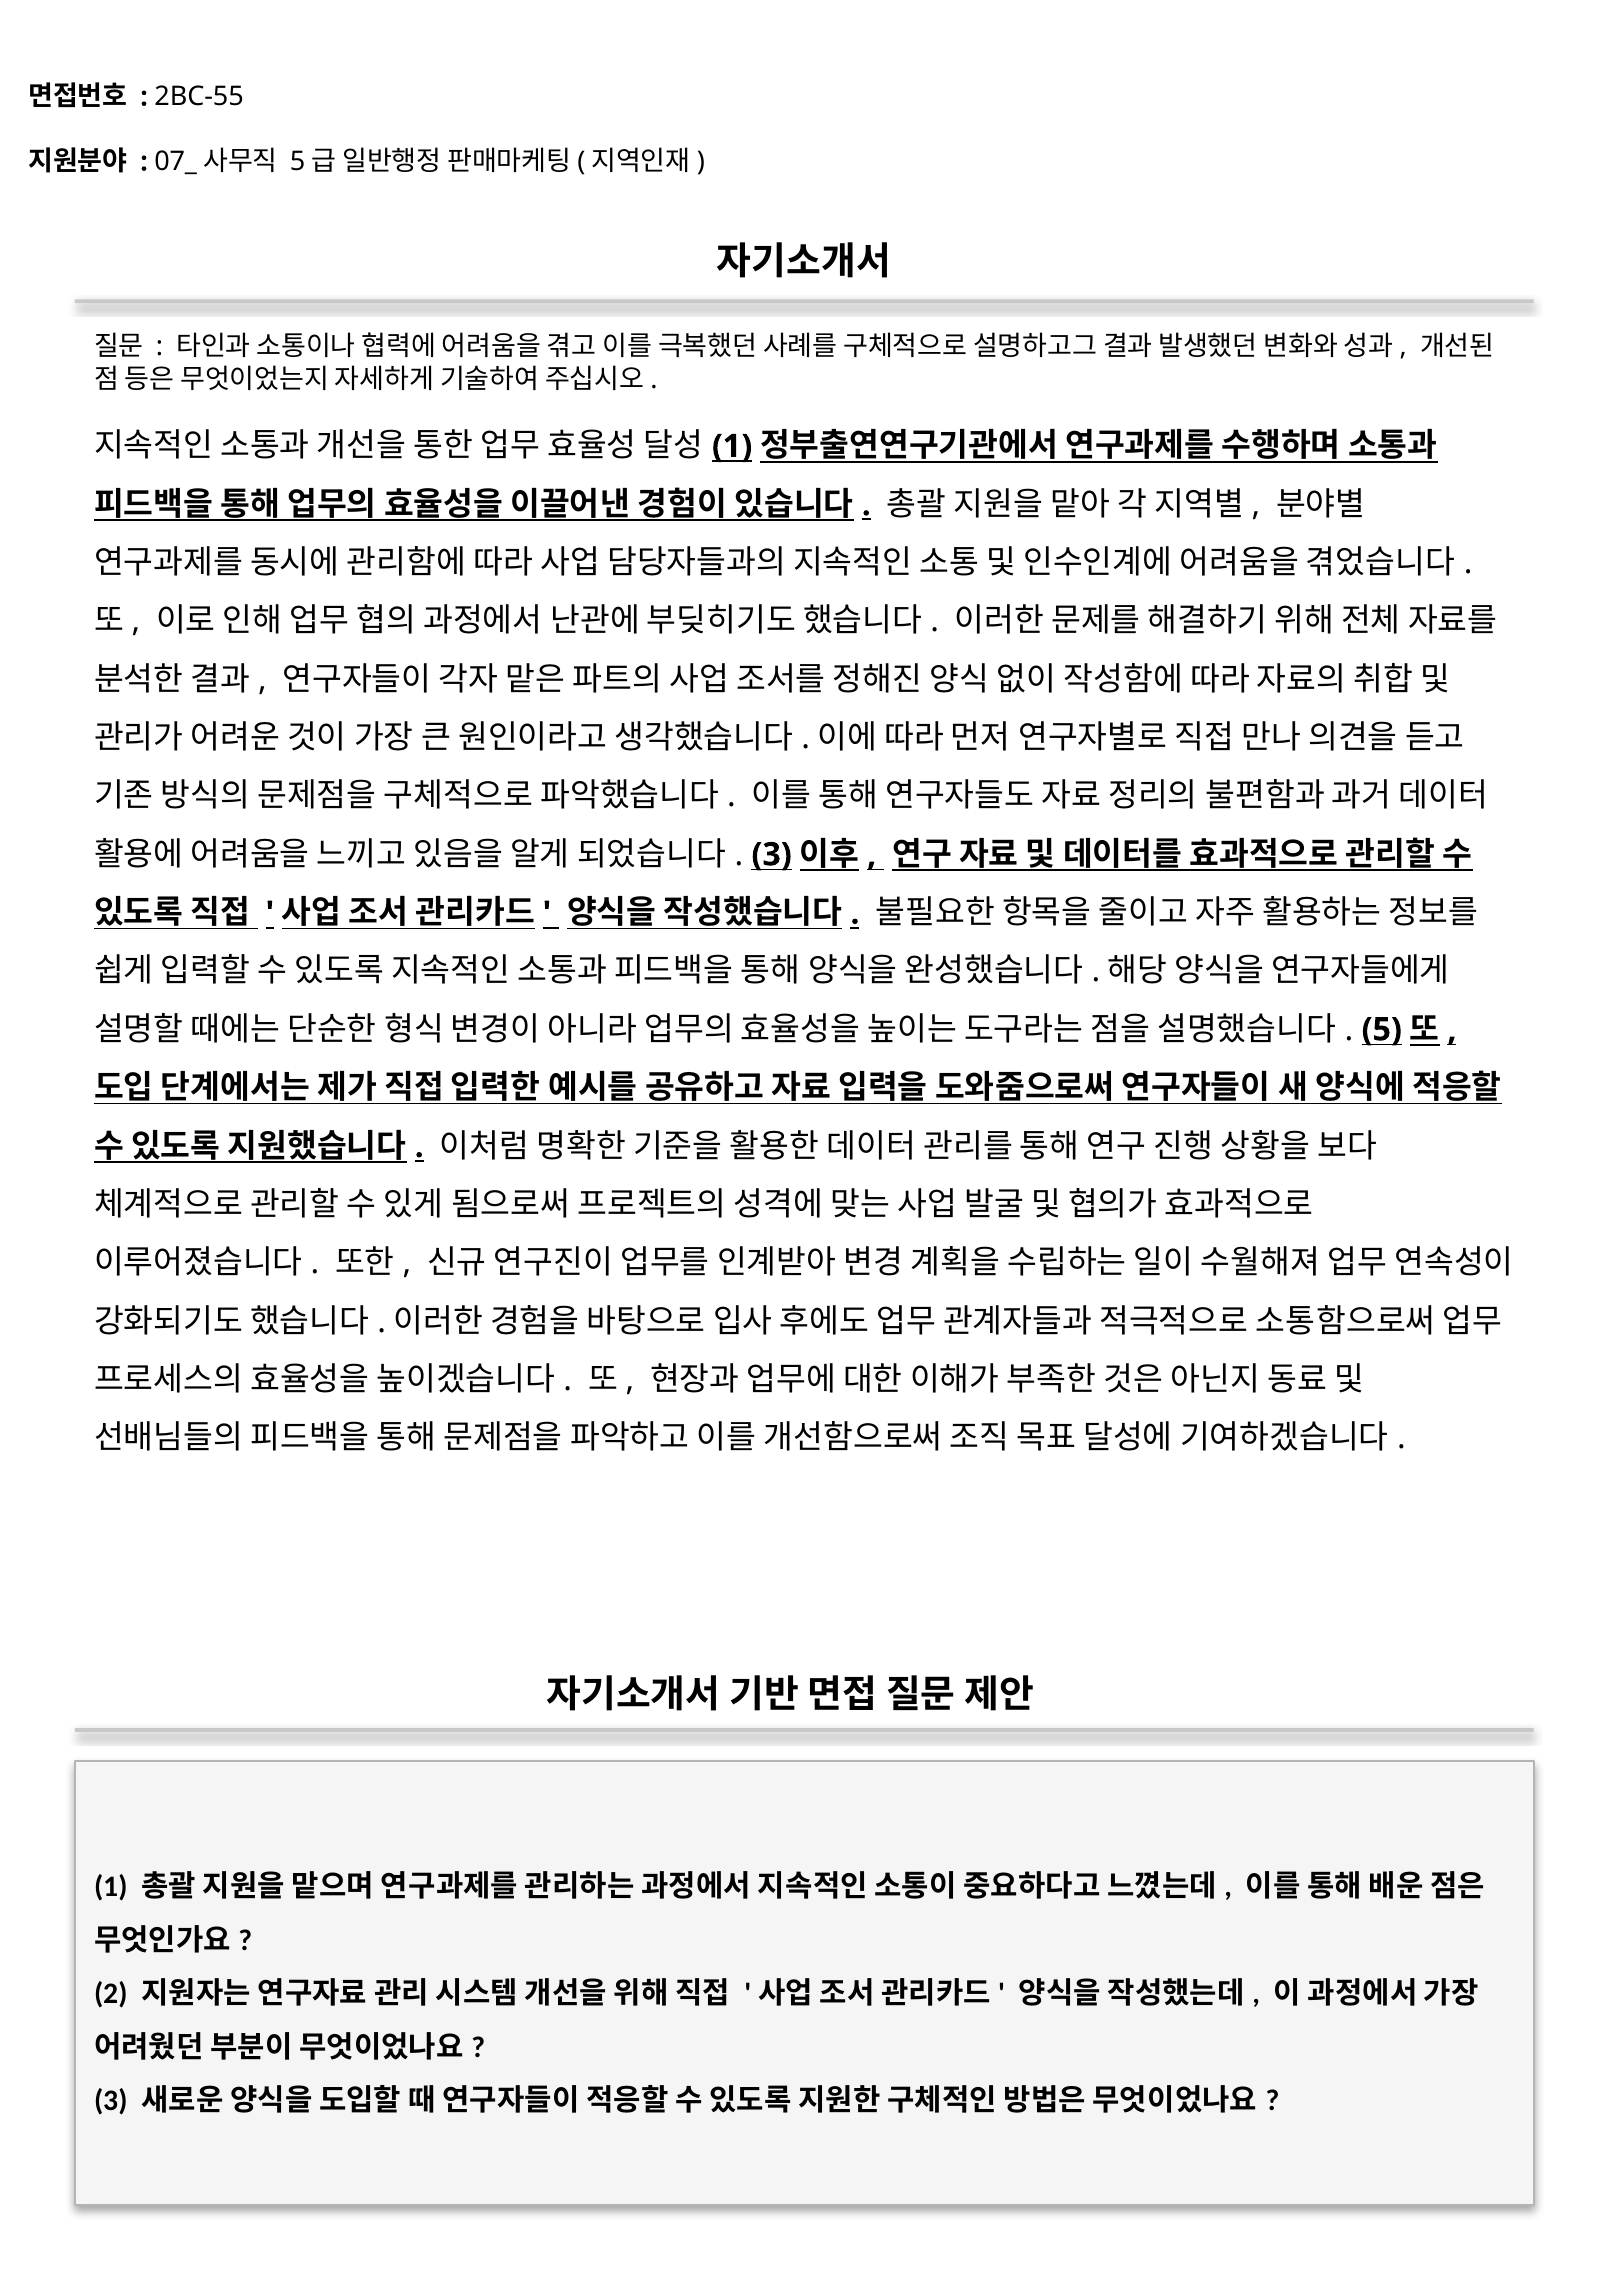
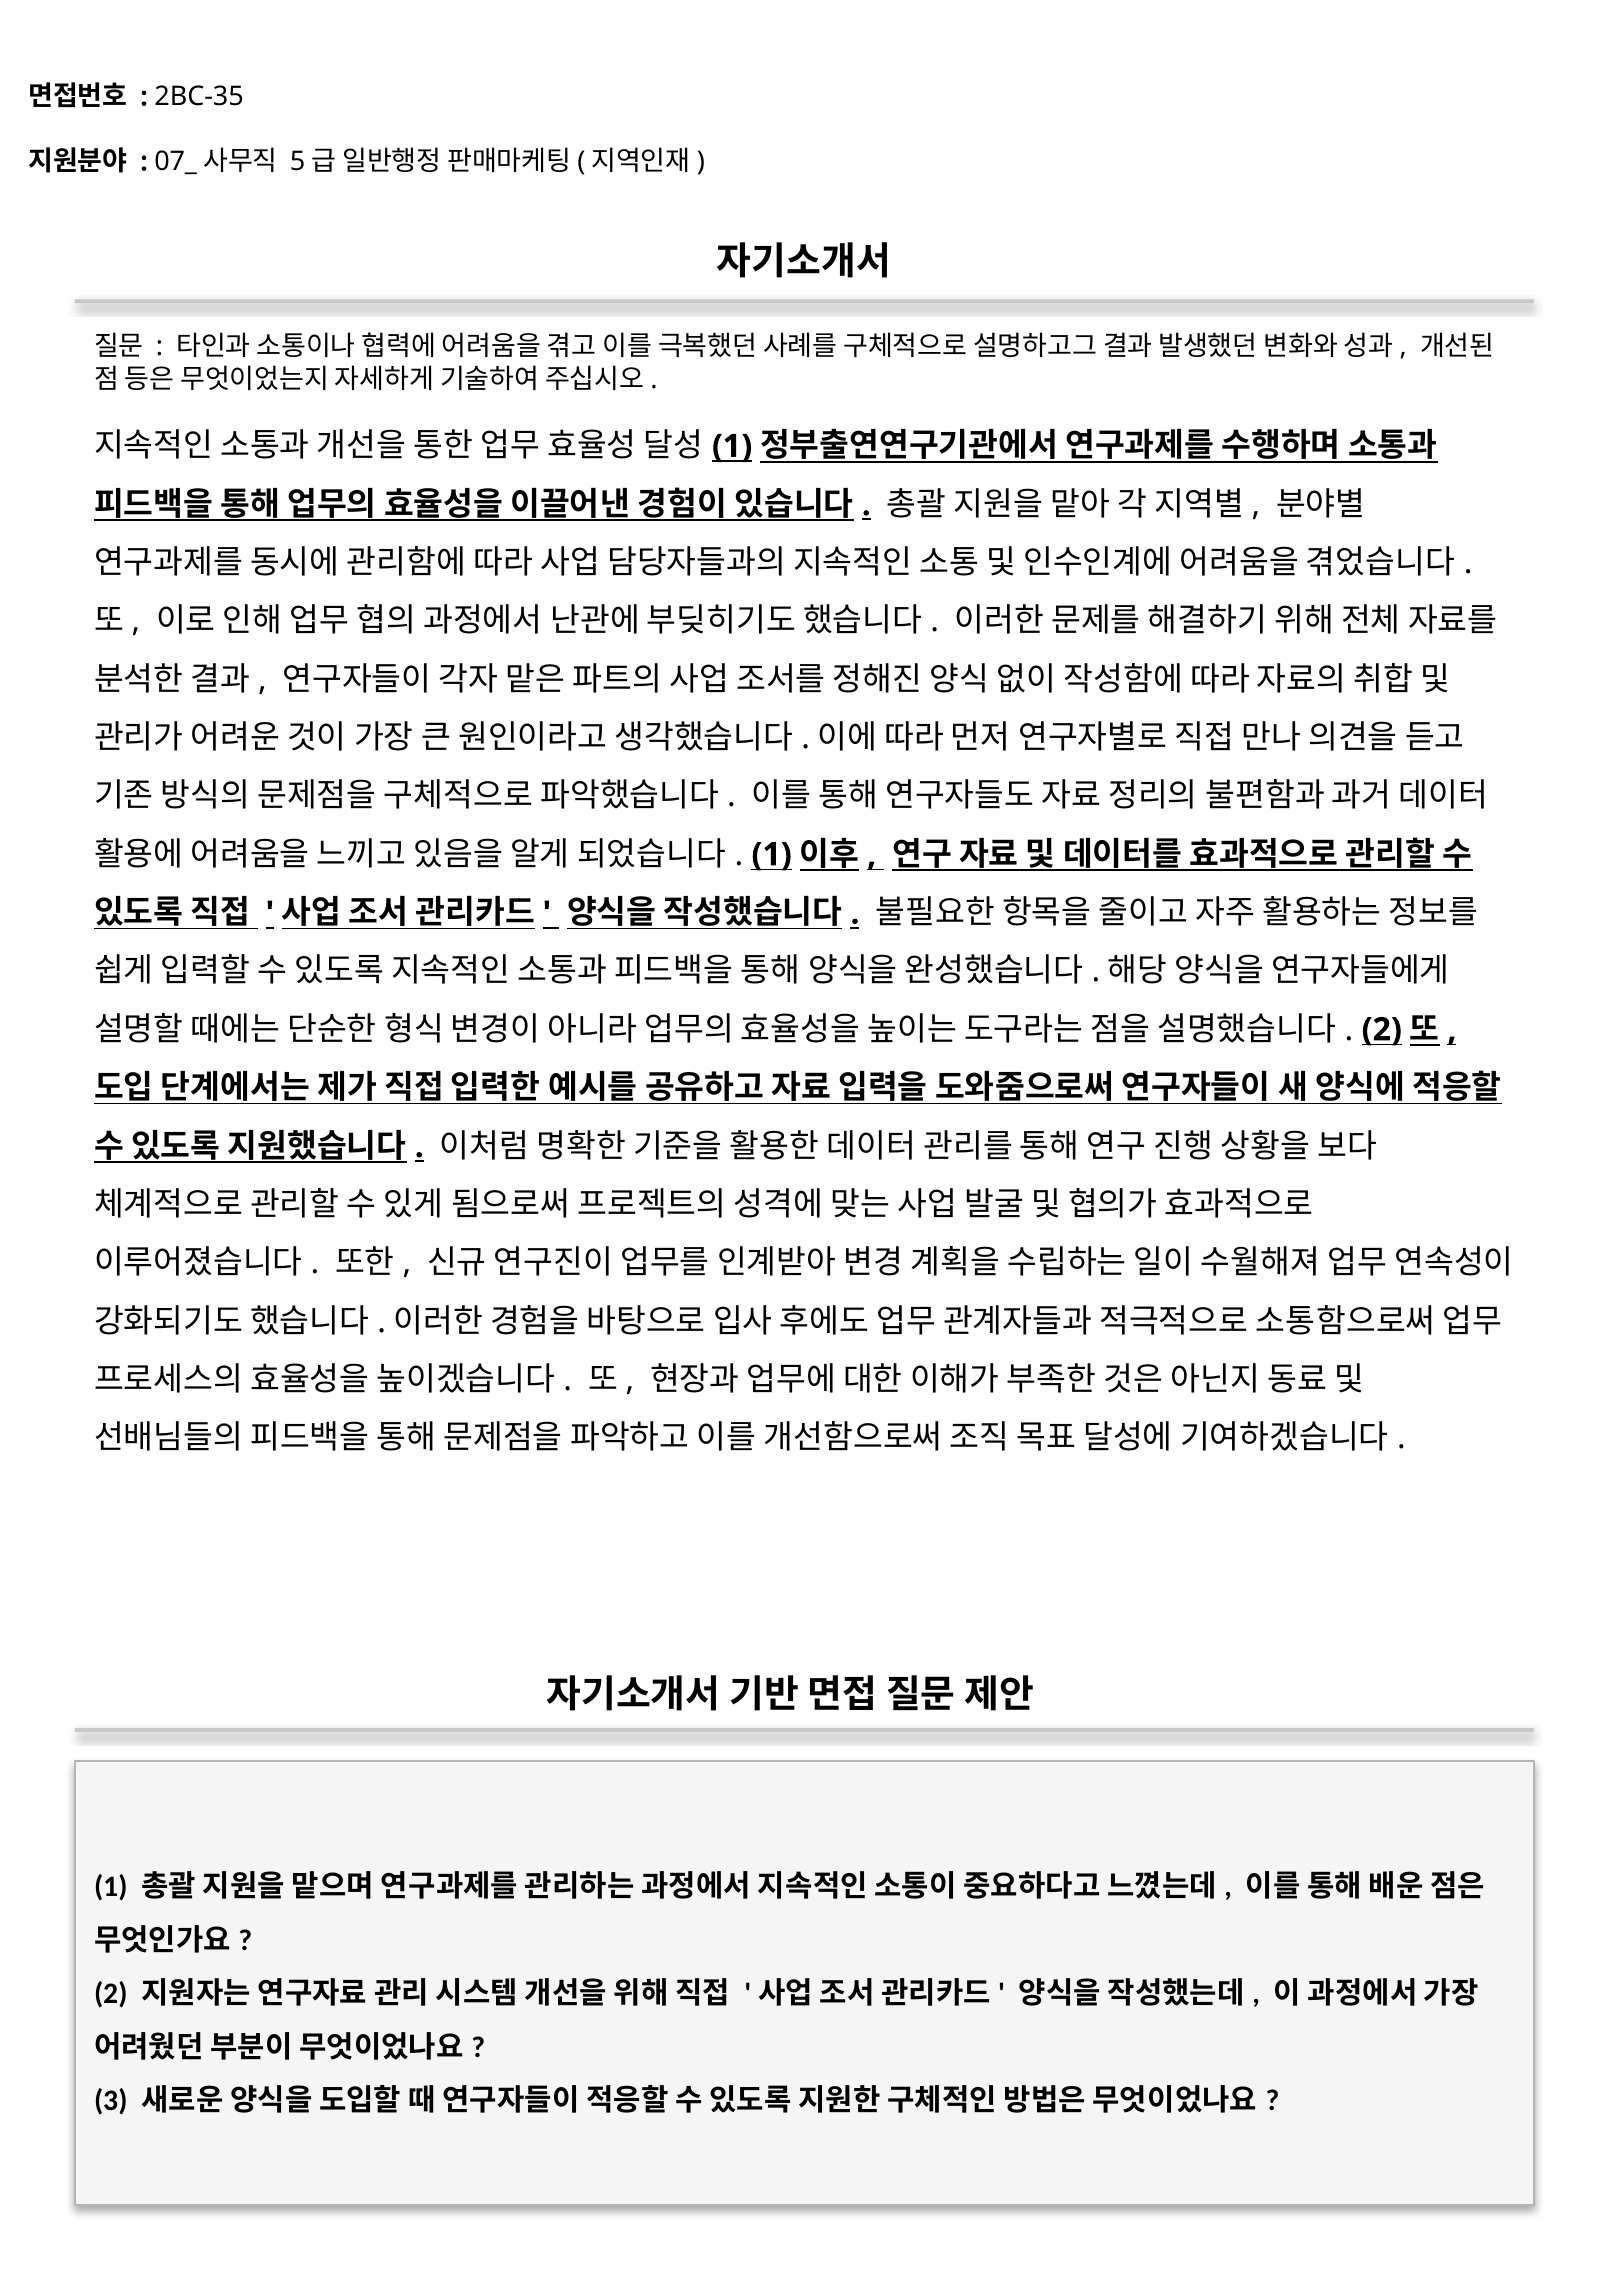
2BC-55: 2BC-55 -> 2BC-35 (199, 97)
3: 3 -> 1 (772, 855)
5: 5 -> 2 (1382, 1030)
